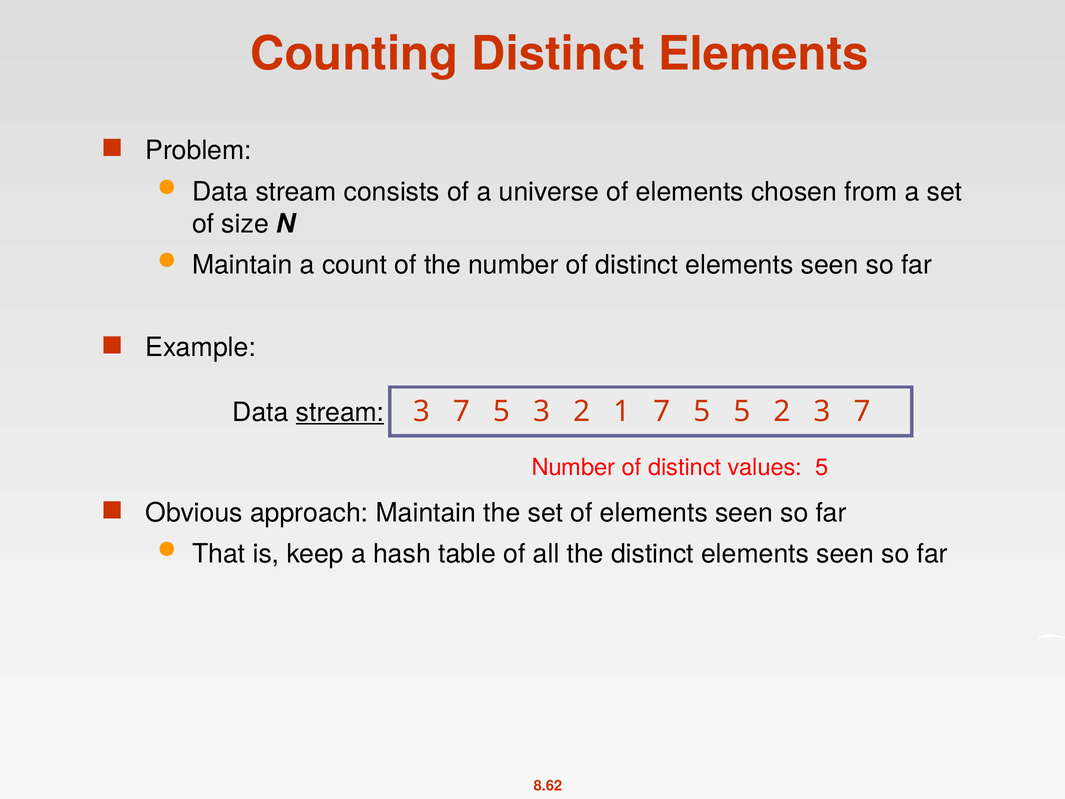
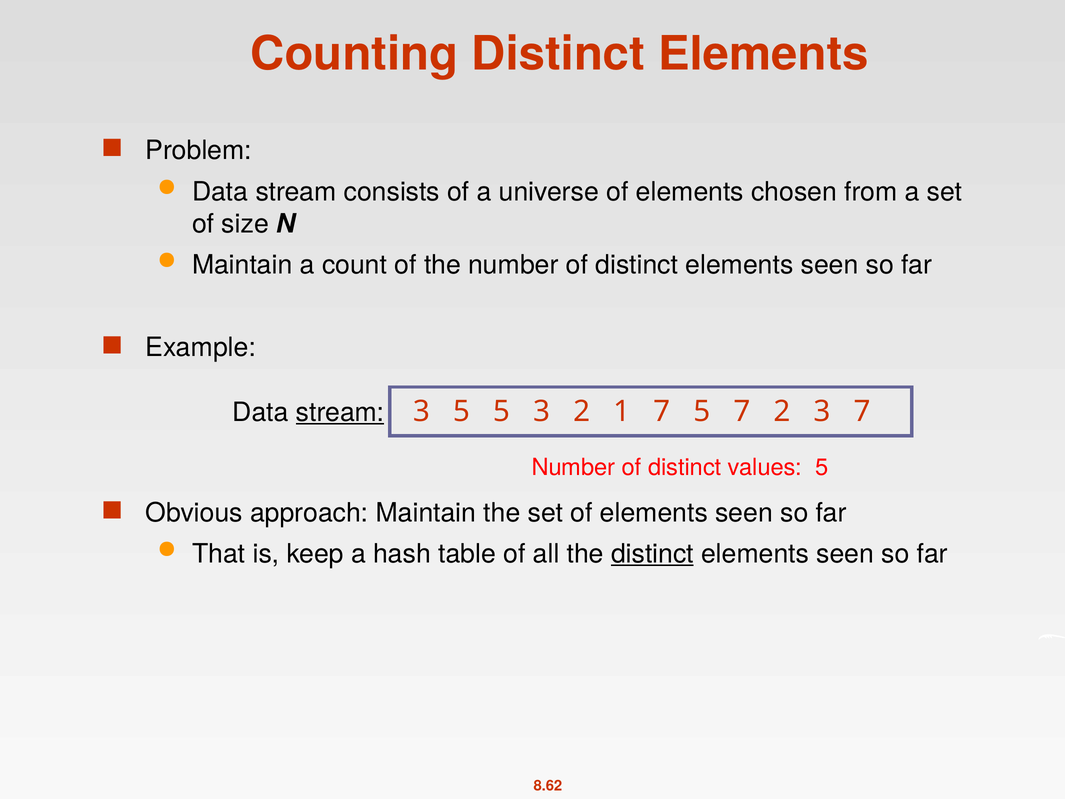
7: 7 -> 5 (461, 411)
5 5: 5 -> 7 (742, 411)
distinct underline: none -> present (652, 554)
